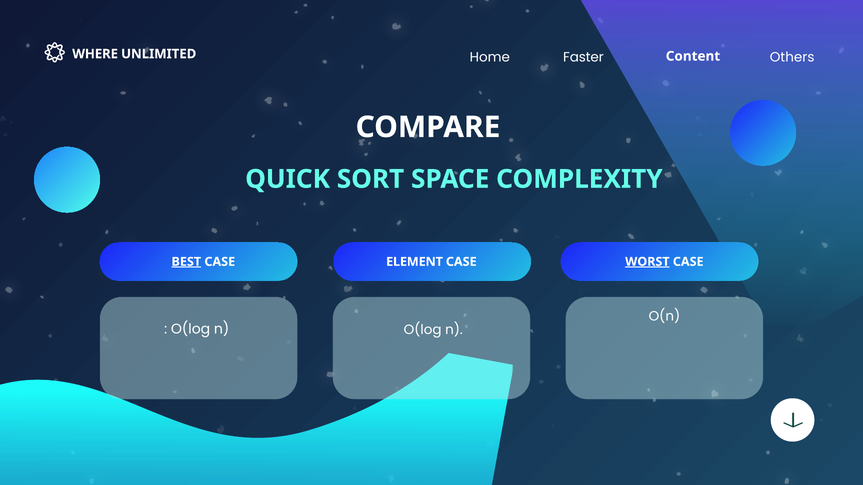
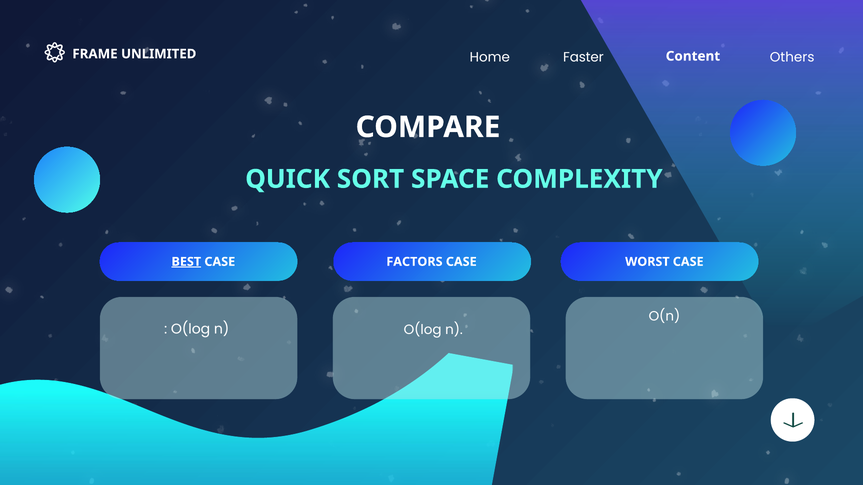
WHERE: WHERE -> FRAME (95, 54)
ELEMENT: ELEMENT -> FACTORS (414, 262)
WORST underline: present -> none (647, 262)
